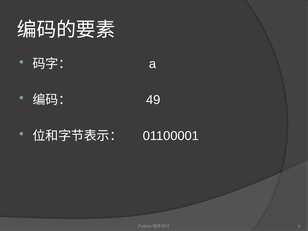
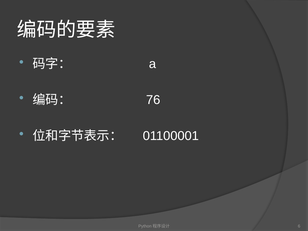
49: 49 -> 76 (153, 100)
